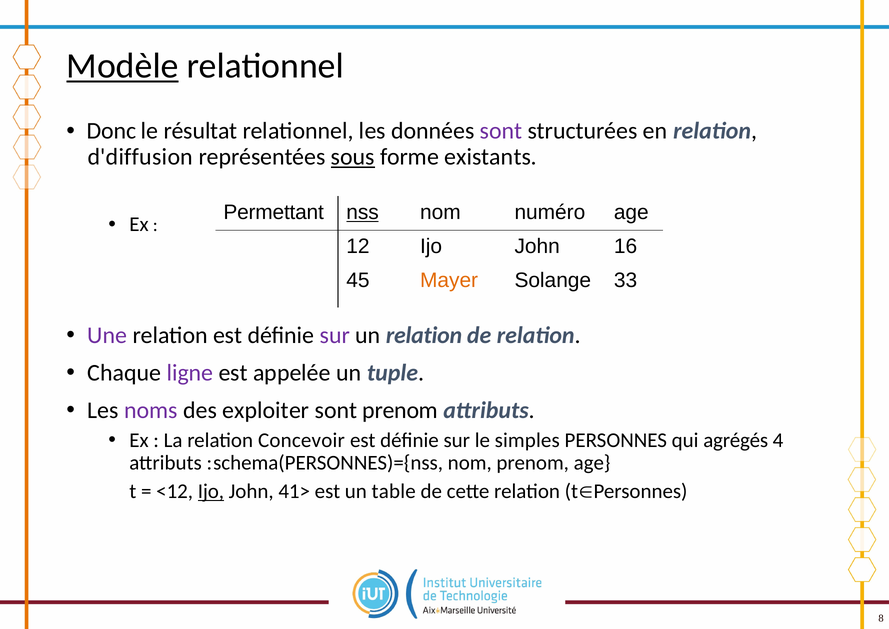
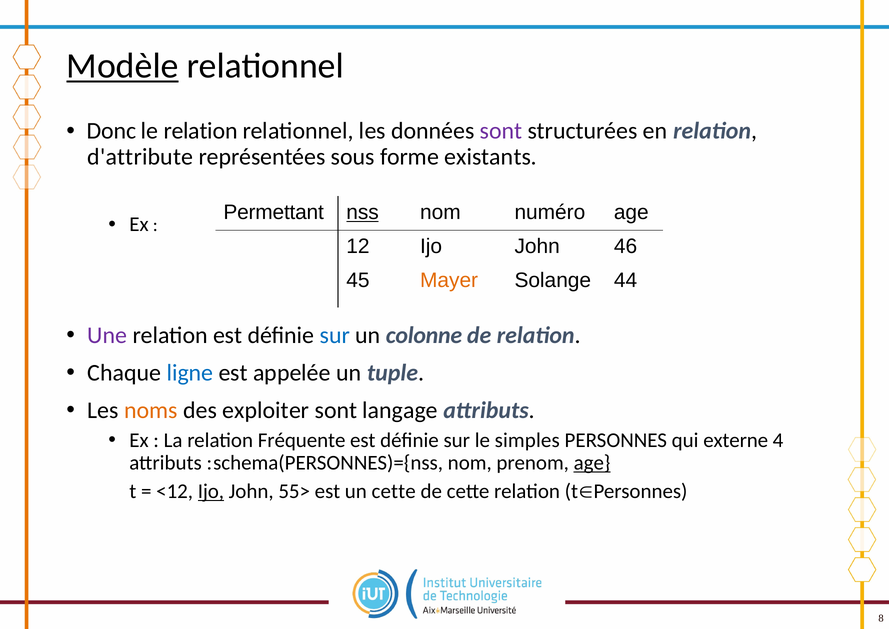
le résultat: résultat -> relation (201, 131)
d'diffusion: d'diffusion -> d'attribute (140, 157)
sous underline: present -> none (353, 157)
16: 16 -> 46 (626, 246)
33: 33 -> 44 (626, 280)
sur colour: purple -> blue (335, 335)
un relation: relation -> colonne (424, 335)
ligne colour: purple -> blue (190, 373)
noms colour: purple -> orange (151, 410)
sont prenom: prenom -> langage (400, 410)
Concevoir: Concevoir -> Fréquente (302, 440)
agrégés: agrégés -> externe (736, 440)
age underline: none -> present (592, 463)
41>: 41> -> 55> (294, 491)
un table: table -> cette (394, 491)
